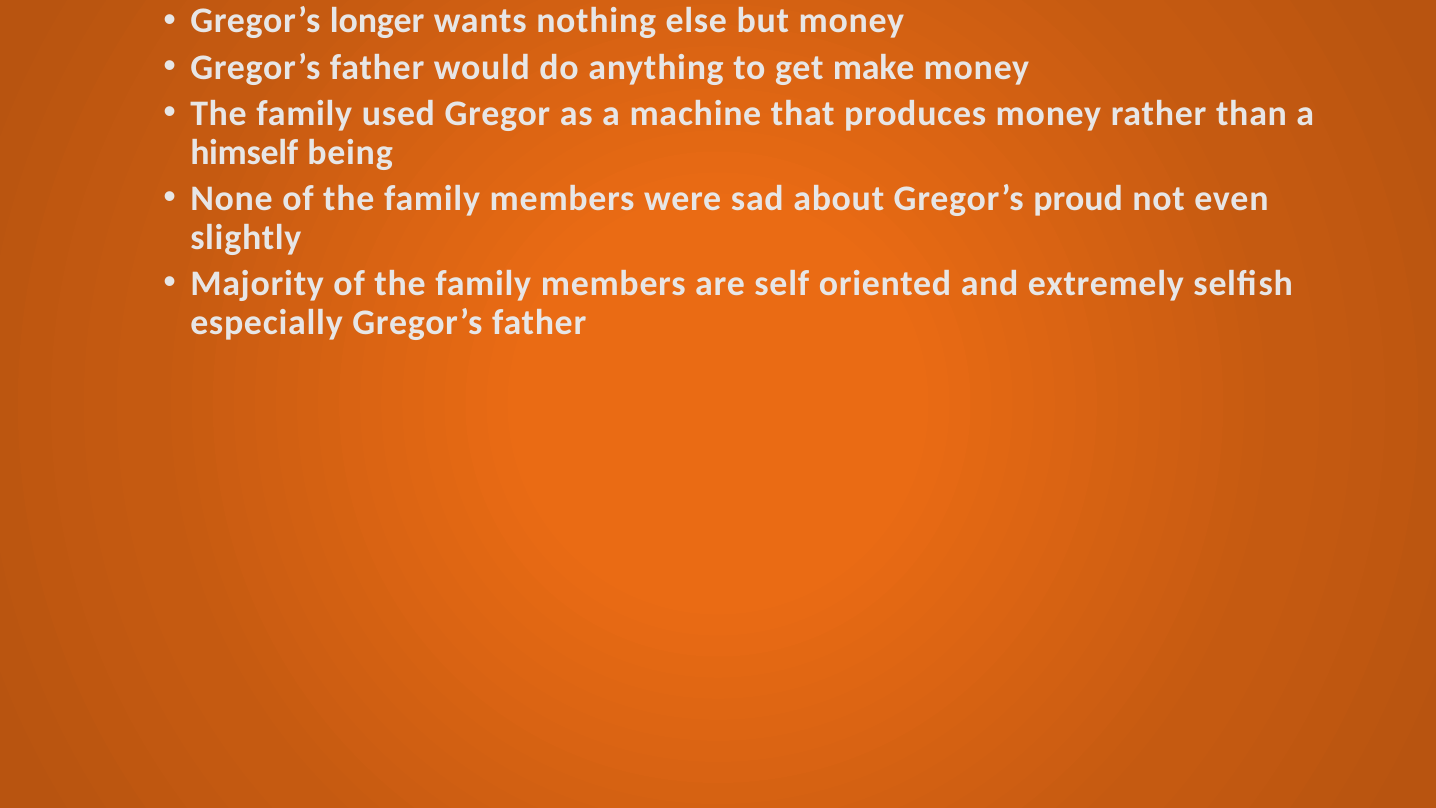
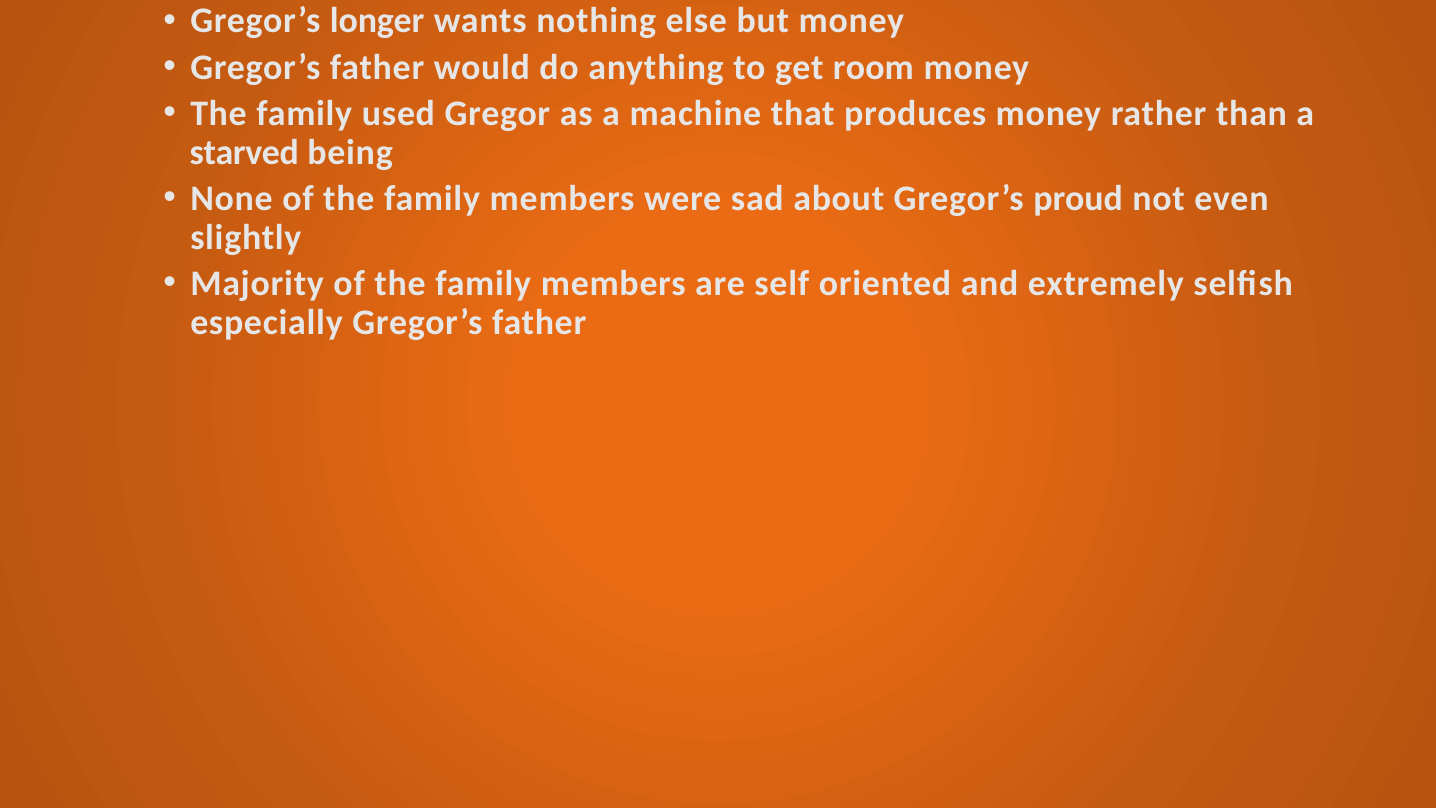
make: make -> room (873, 67)
himself: himself -> starved (244, 152)
